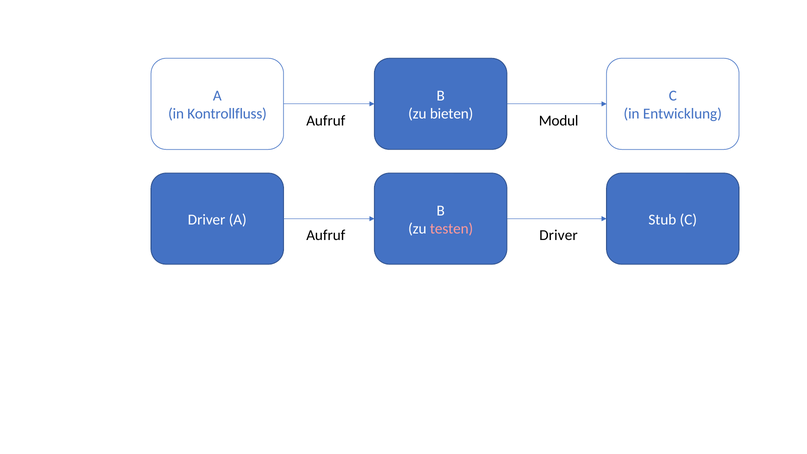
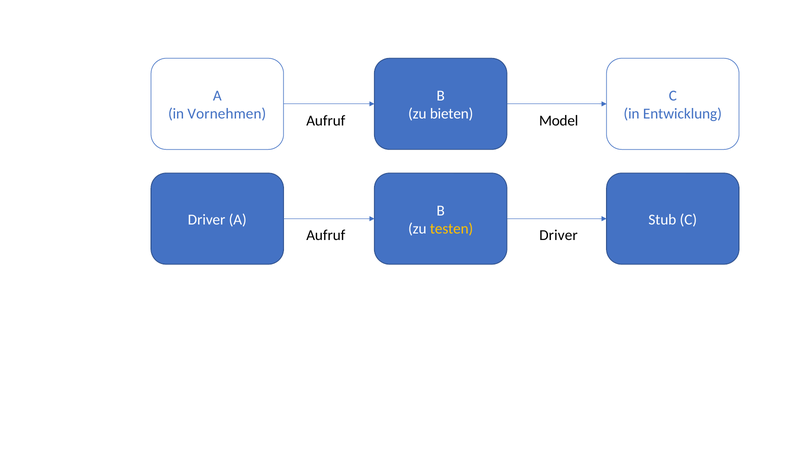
Kontrollfluss: Kontrollfluss -> Vornehmen (227, 114)
Modul: Modul -> Model (559, 121)
testen colour: pink -> yellow (452, 229)
